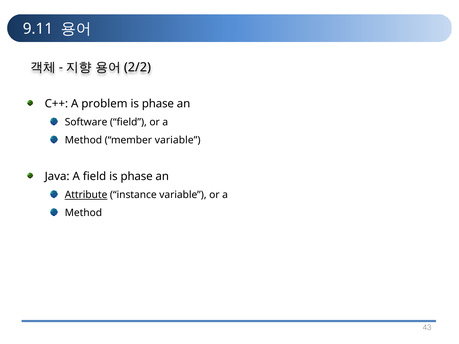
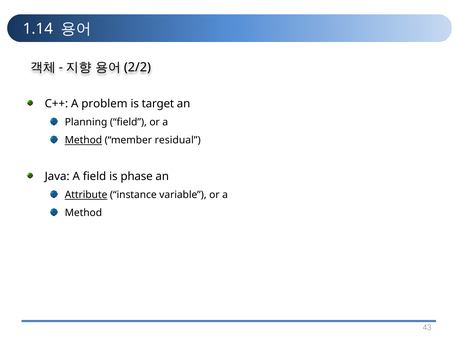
9.11: 9.11 -> 1.14 (38, 29)
phase: phase -> target (158, 104)
Software: Software -> Planning (86, 122)
Method underline: none -> present (83, 140)
member variable: variable -> residual (178, 140)
